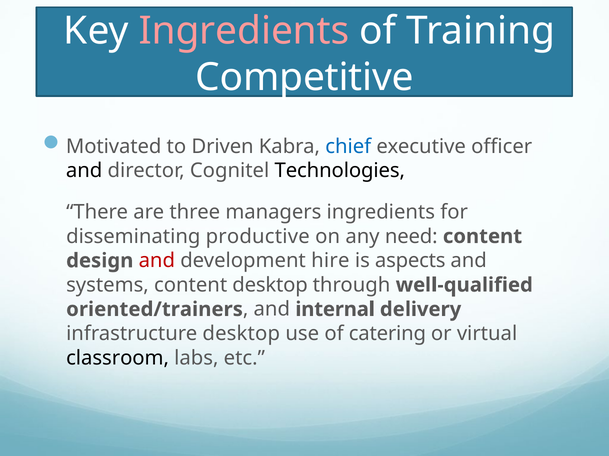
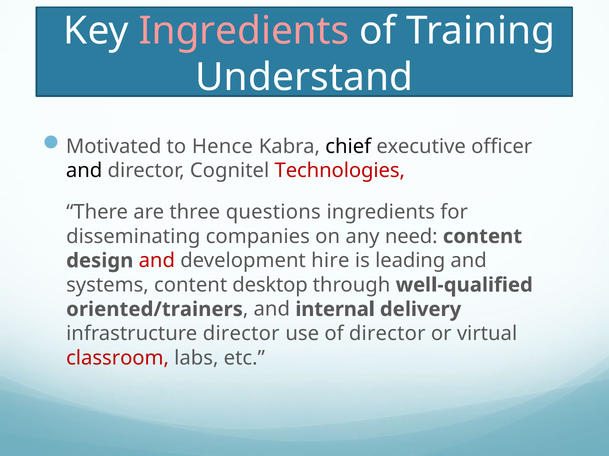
Competitive: Competitive -> Understand (304, 78)
Driven: Driven -> Hence (222, 147)
chief colour: blue -> black (348, 147)
Technologies colour: black -> red (340, 171)
managers: managers -> questions (273, 212)
productive: productive -> companies (258, 237)
aspects: aspects -> leading (410, 261)
infrastructure desktop: desktop -> director (241, 334)
of catering: catering -> director (387, 334)
classroom colour: black -> red (118, 359)
